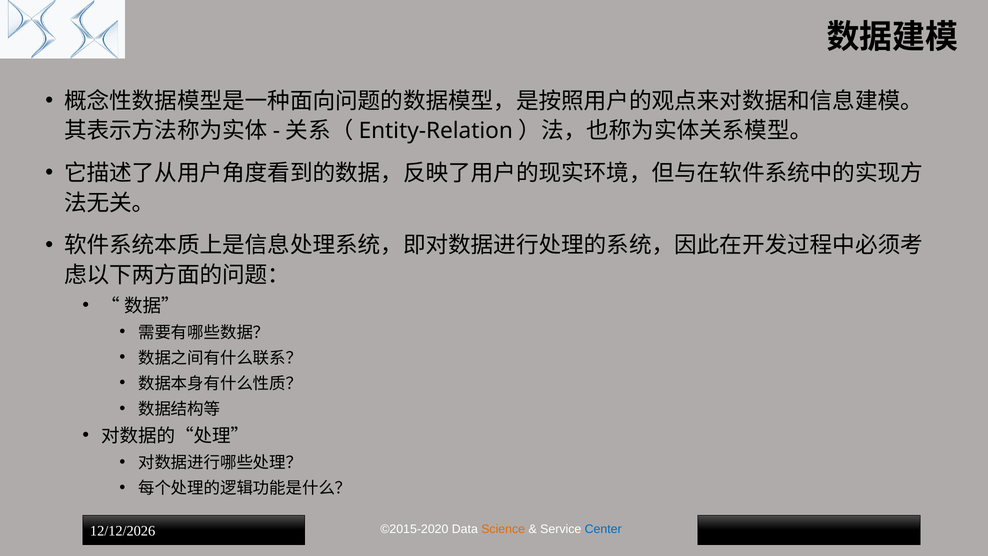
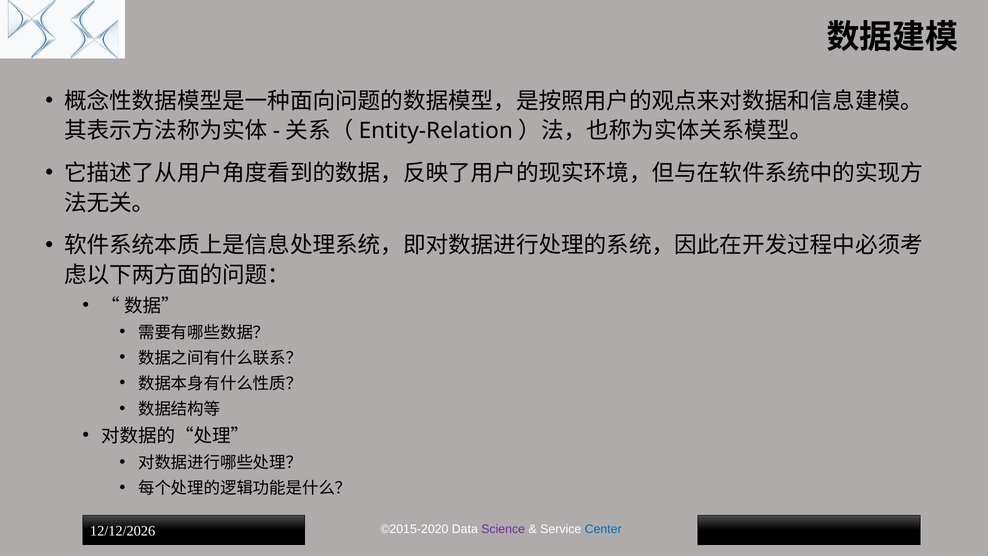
Science colour: orange -> purple (503, 529)
